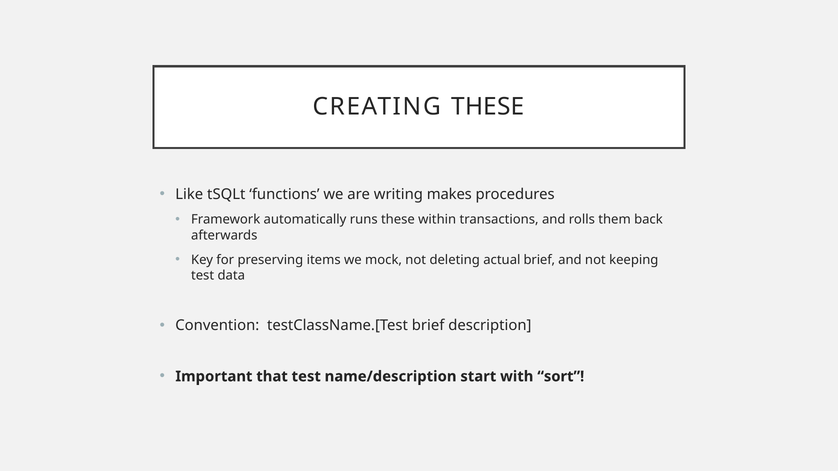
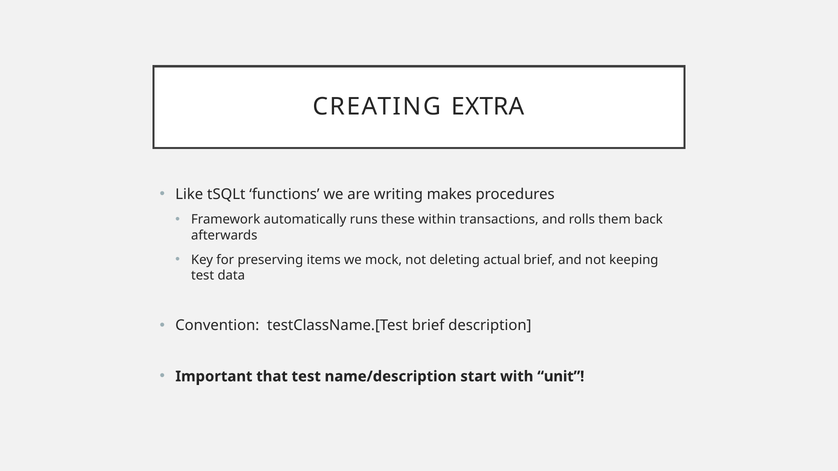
CREATING THESE: THESE -> EXTRA (488, 107)
sort: sort -> unit (561, 377)
